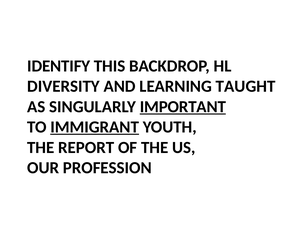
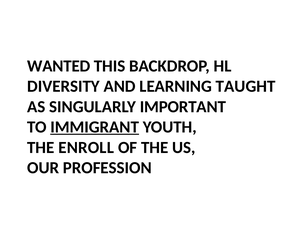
IDENTIFY: IDENTIFY -> WANTED (59, 66)
IMPORTANT underline: present -> none (183, 107)
REPORT: REPORT -> ENROLL (86, 147)
